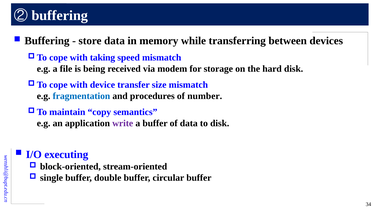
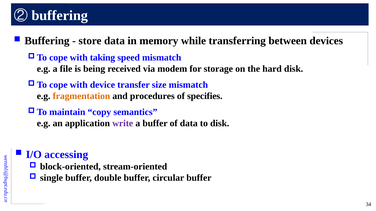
fragmentation colour: blue -> orange (81, 96)
number: number -> specifies (205, 96)
executing: executing -> accessing (66, 155)
